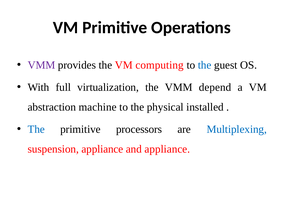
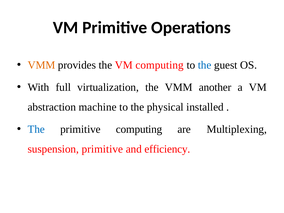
VMM colour: purple -> orange (41, 65)
depend: depend -> another (215, 87)
primitive processors: processors -> computing (139, 129)
Multiplexing colour: blue -> black (237, 129)
suspension appliance: appliance -> primitive (102, 149)
and appliance: appliance -> efficiency (167, 149)
